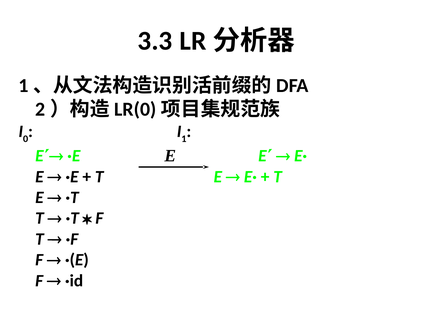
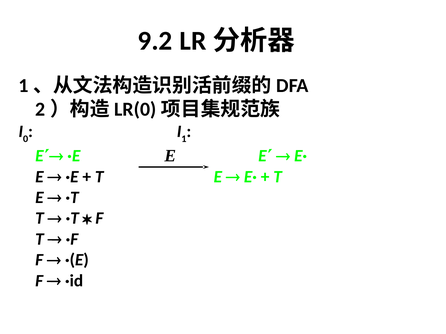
3.3: 3.3 -> 9.2 (155, 41)
